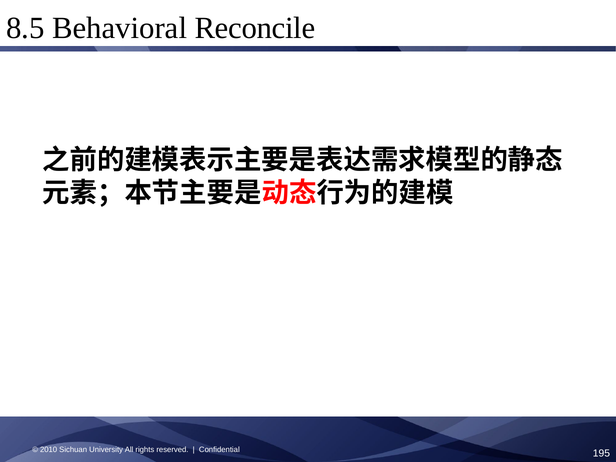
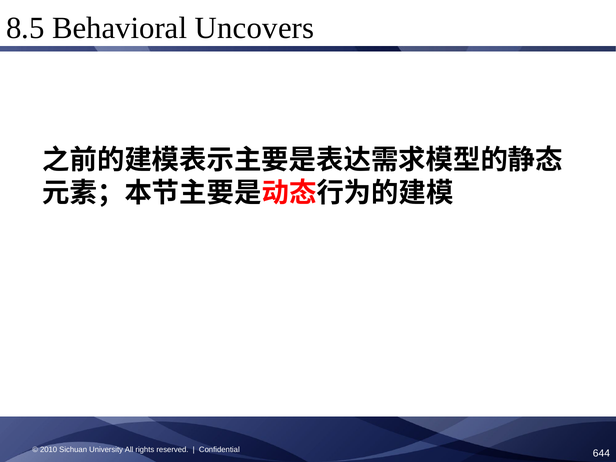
Reconcile: Reconcile -> Uncovers (255, 28)
195: 195 -> 644 (601, 454)
